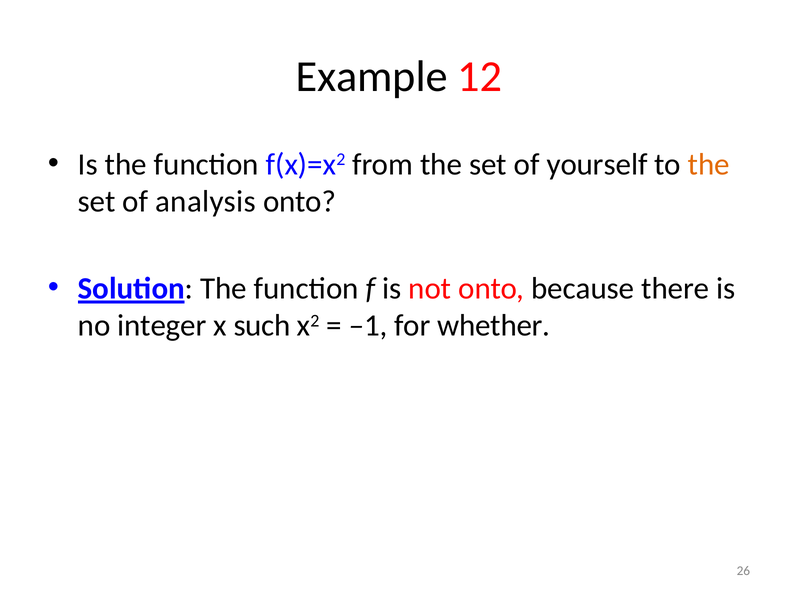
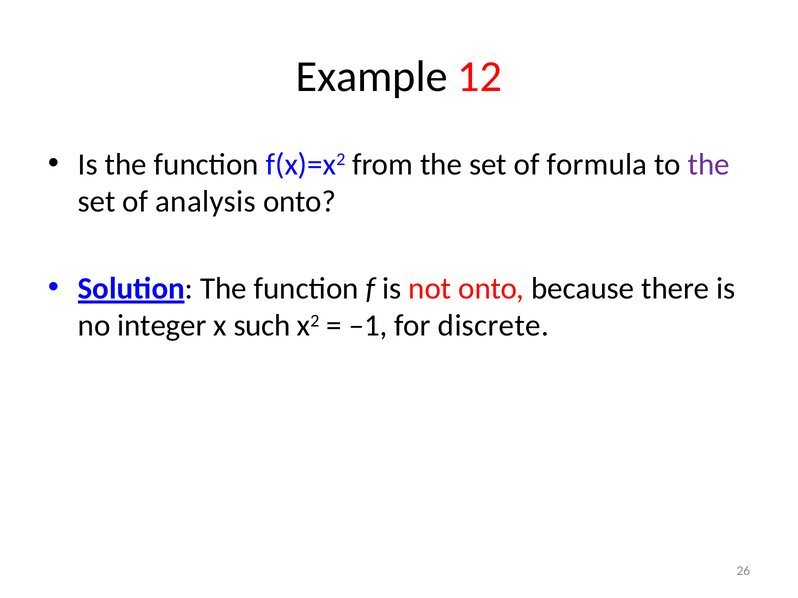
yourself: yourself -> formula (597, 164)
the colour: orange -> purple (709, 164)
whether: whether -> discrete (493, 326)
